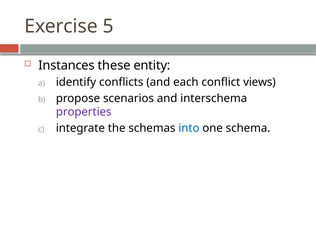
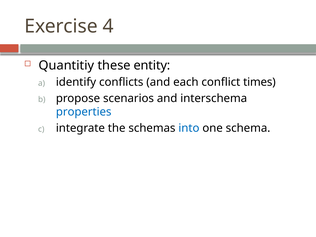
5: 5 -> 4 (108, 26)
Instances: Instances -> Quantitiy (66, 65)
views: views -> times (259, 82)
properties colour: purple -> blue (84, 112)
